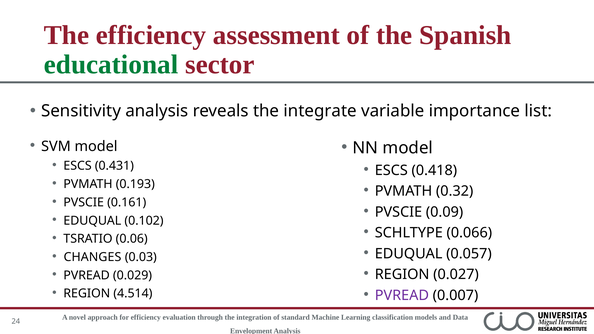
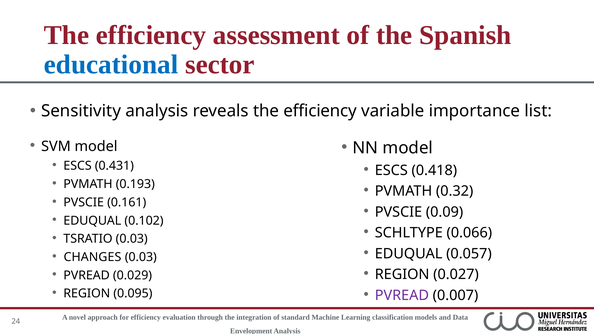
educational colour: green -> blue (111, 65)
reveals the integrate: integrate -> efficiency (320, 111)
TSRATIO 0.06: 0.06 -> 0.03 (132, 239)
4.514: 4.514 -> 0.095 (133, 294)
